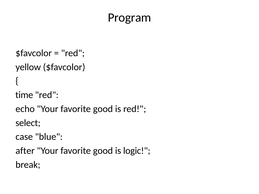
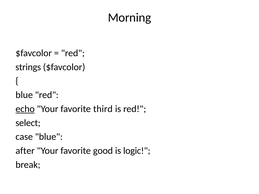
Program: Program -> Morning (130, 18)
yellow: yellow -> strings (28, 67)
time: time -> blue (24, 95)
echo underline: none -> present (25, 109)
good: good -> third (103, 109)
